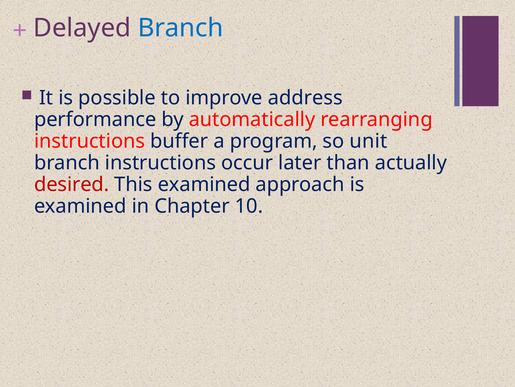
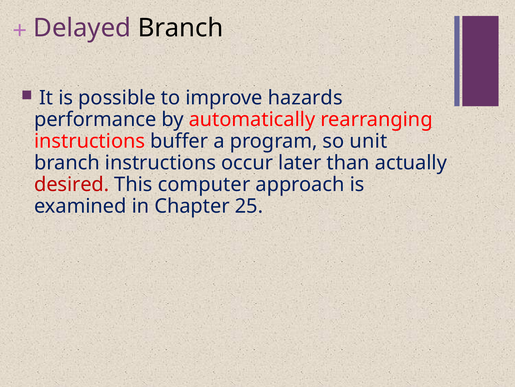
Branch colour: blue -> black (181, 28)
address: address -> hazards (305, 98)
This examined: examined -> computer (204, 184)
10: 10 -> 25 (249, 206)
